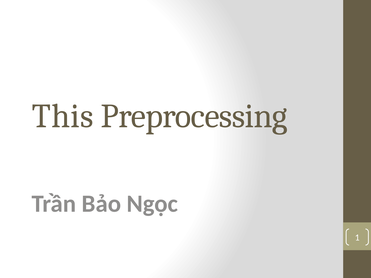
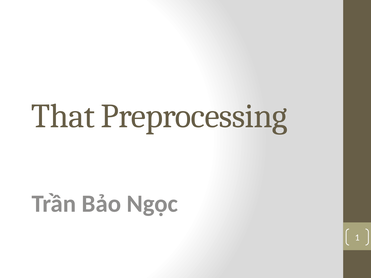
This: This -> That (63, 116)
